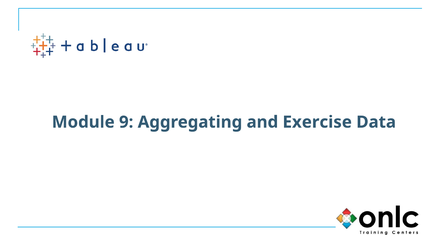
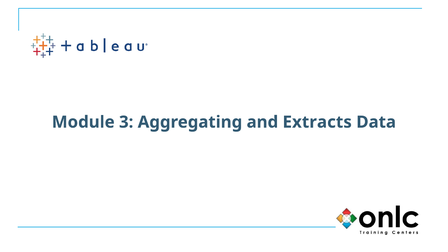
9: 9 -> 3 (126, 122)
Exercise: Exercise -> Extracts (317, 122)
